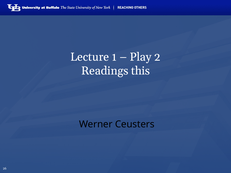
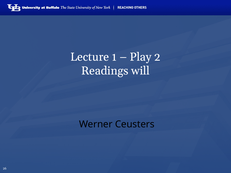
this: this -> will (140, 71)
